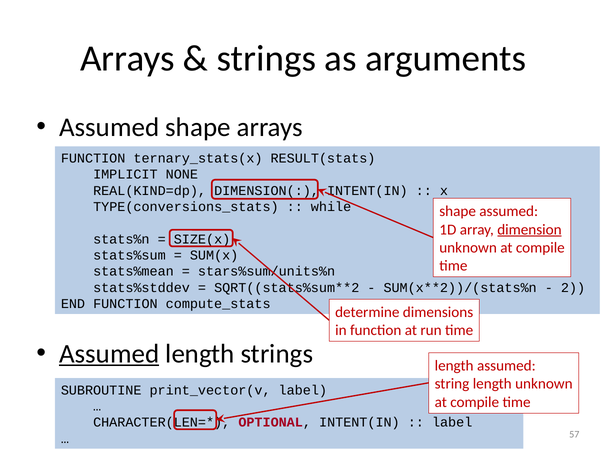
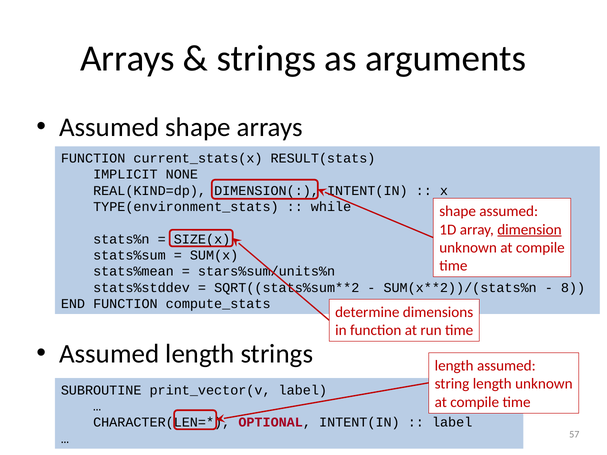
ternary_stats(x: ternary_stats(x -> current_stats(x (198, 158)
TYPE(conversions_stats: TYPE(conversions_stats -> TYPE(environment_stats (186, 207)
2: 2 -> 8 (573, 288)
Assumed underline: present -> none (109, 354)
